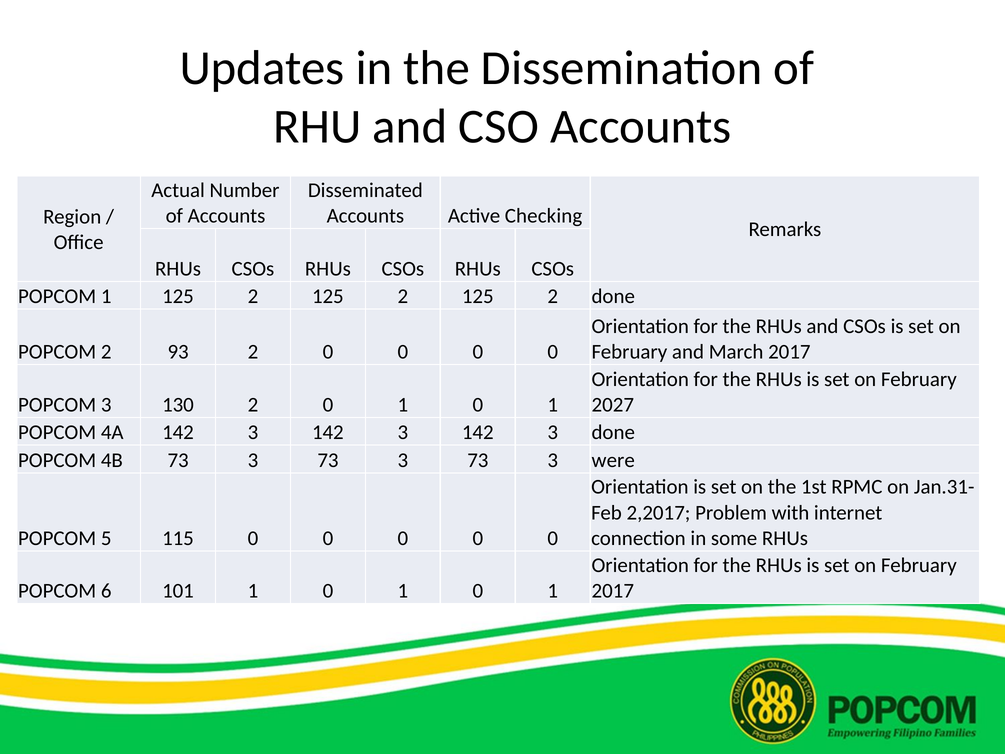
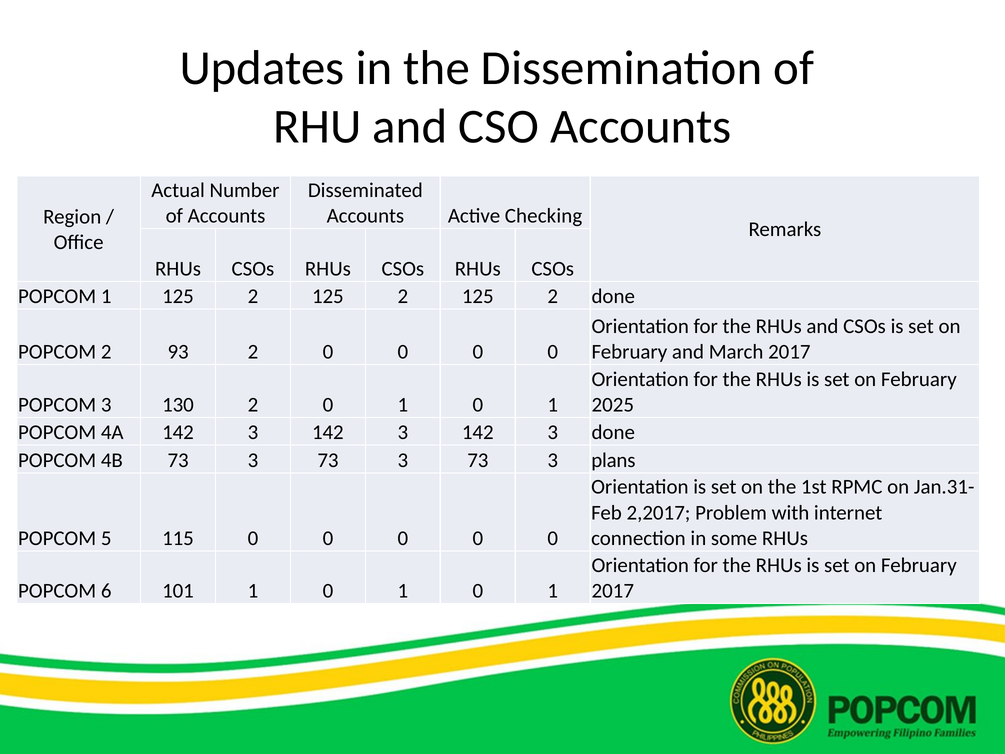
2027: 2027 -> 2025 (613, 405)
were: were -> plans (613, 460)
